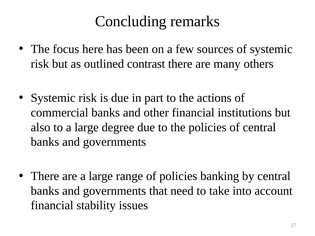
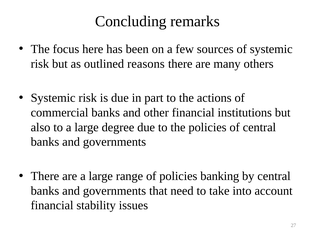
contrast: contrast -> reasons (146, 64)
